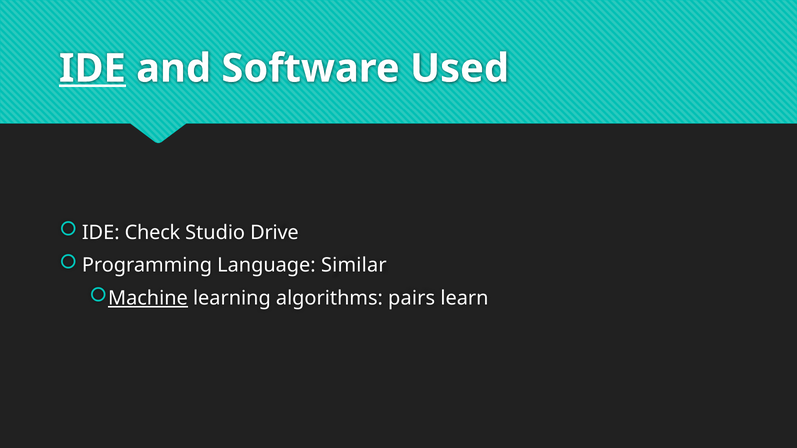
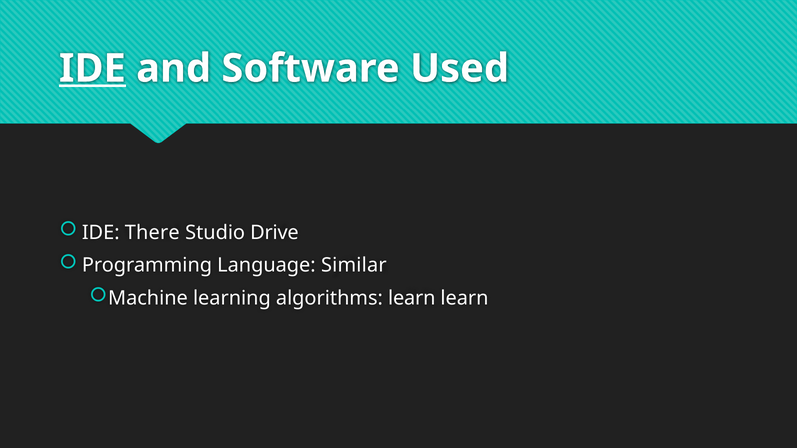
Check: Check -> There (152, 233)
Machine underline: present -> none (148, 298)
algorithms pairs: pairs -> learn (412, 298)
